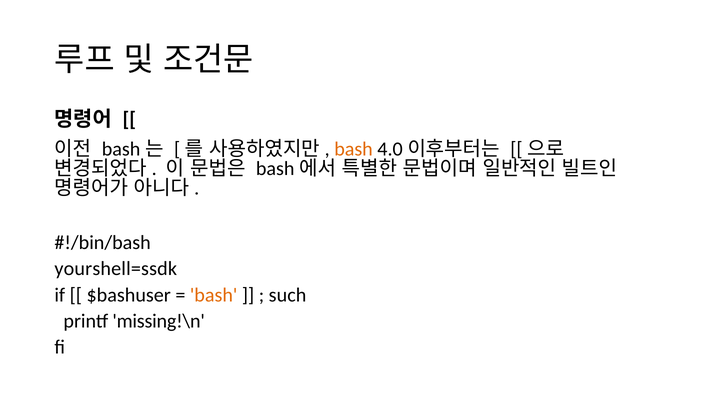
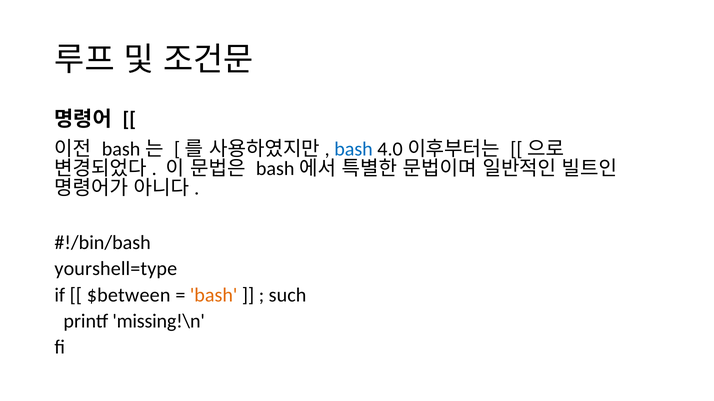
bash colour: orange -> blue (354, 149)
yourshell=ssdk: yourshell=ssdk -> yourshell=type (116, 269)
$bashuser: $bashuser -> $between (129, 295)
